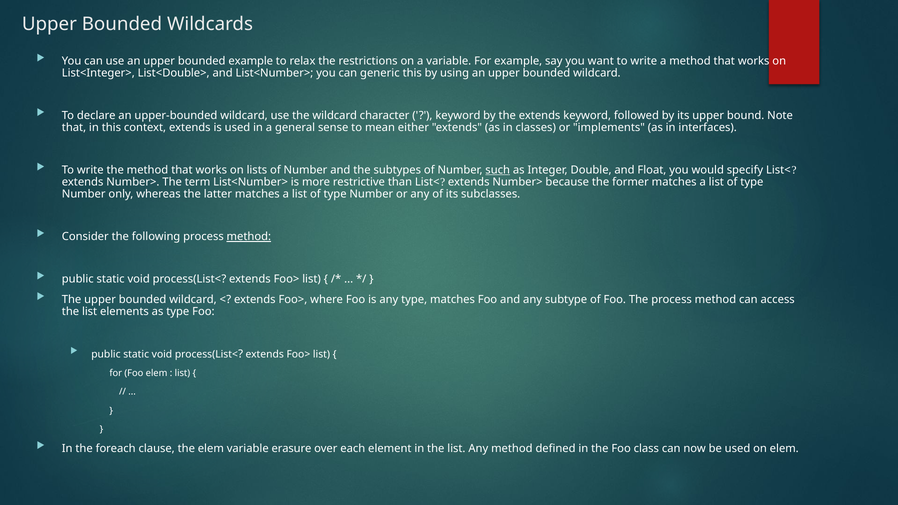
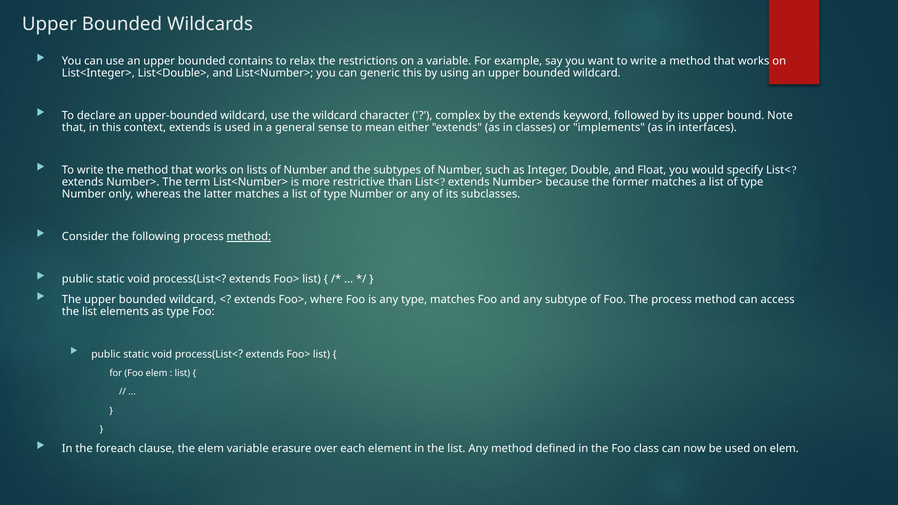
bounded example: example -> contains (251, 61)
keyword: keyword -> complex (458, 116)
such underline: present -> none (498, 170)
